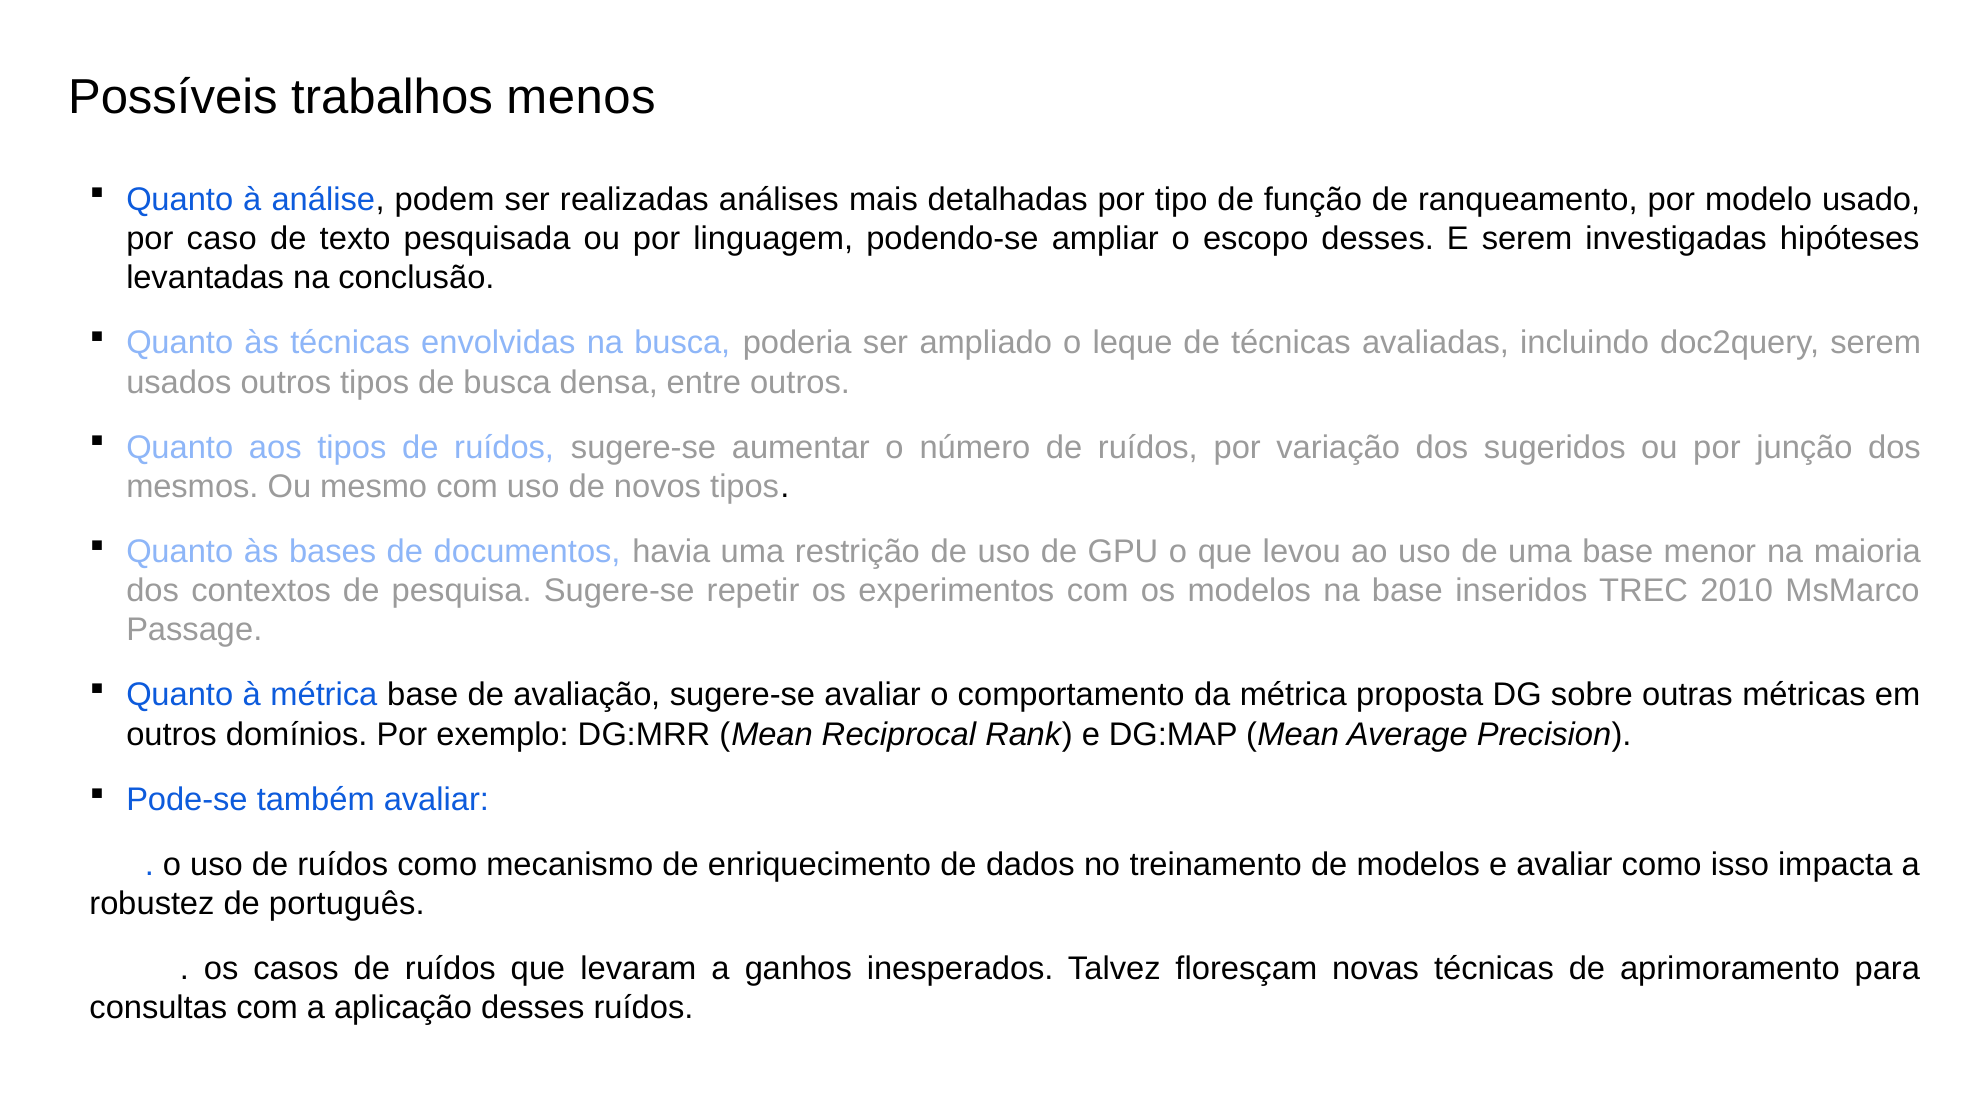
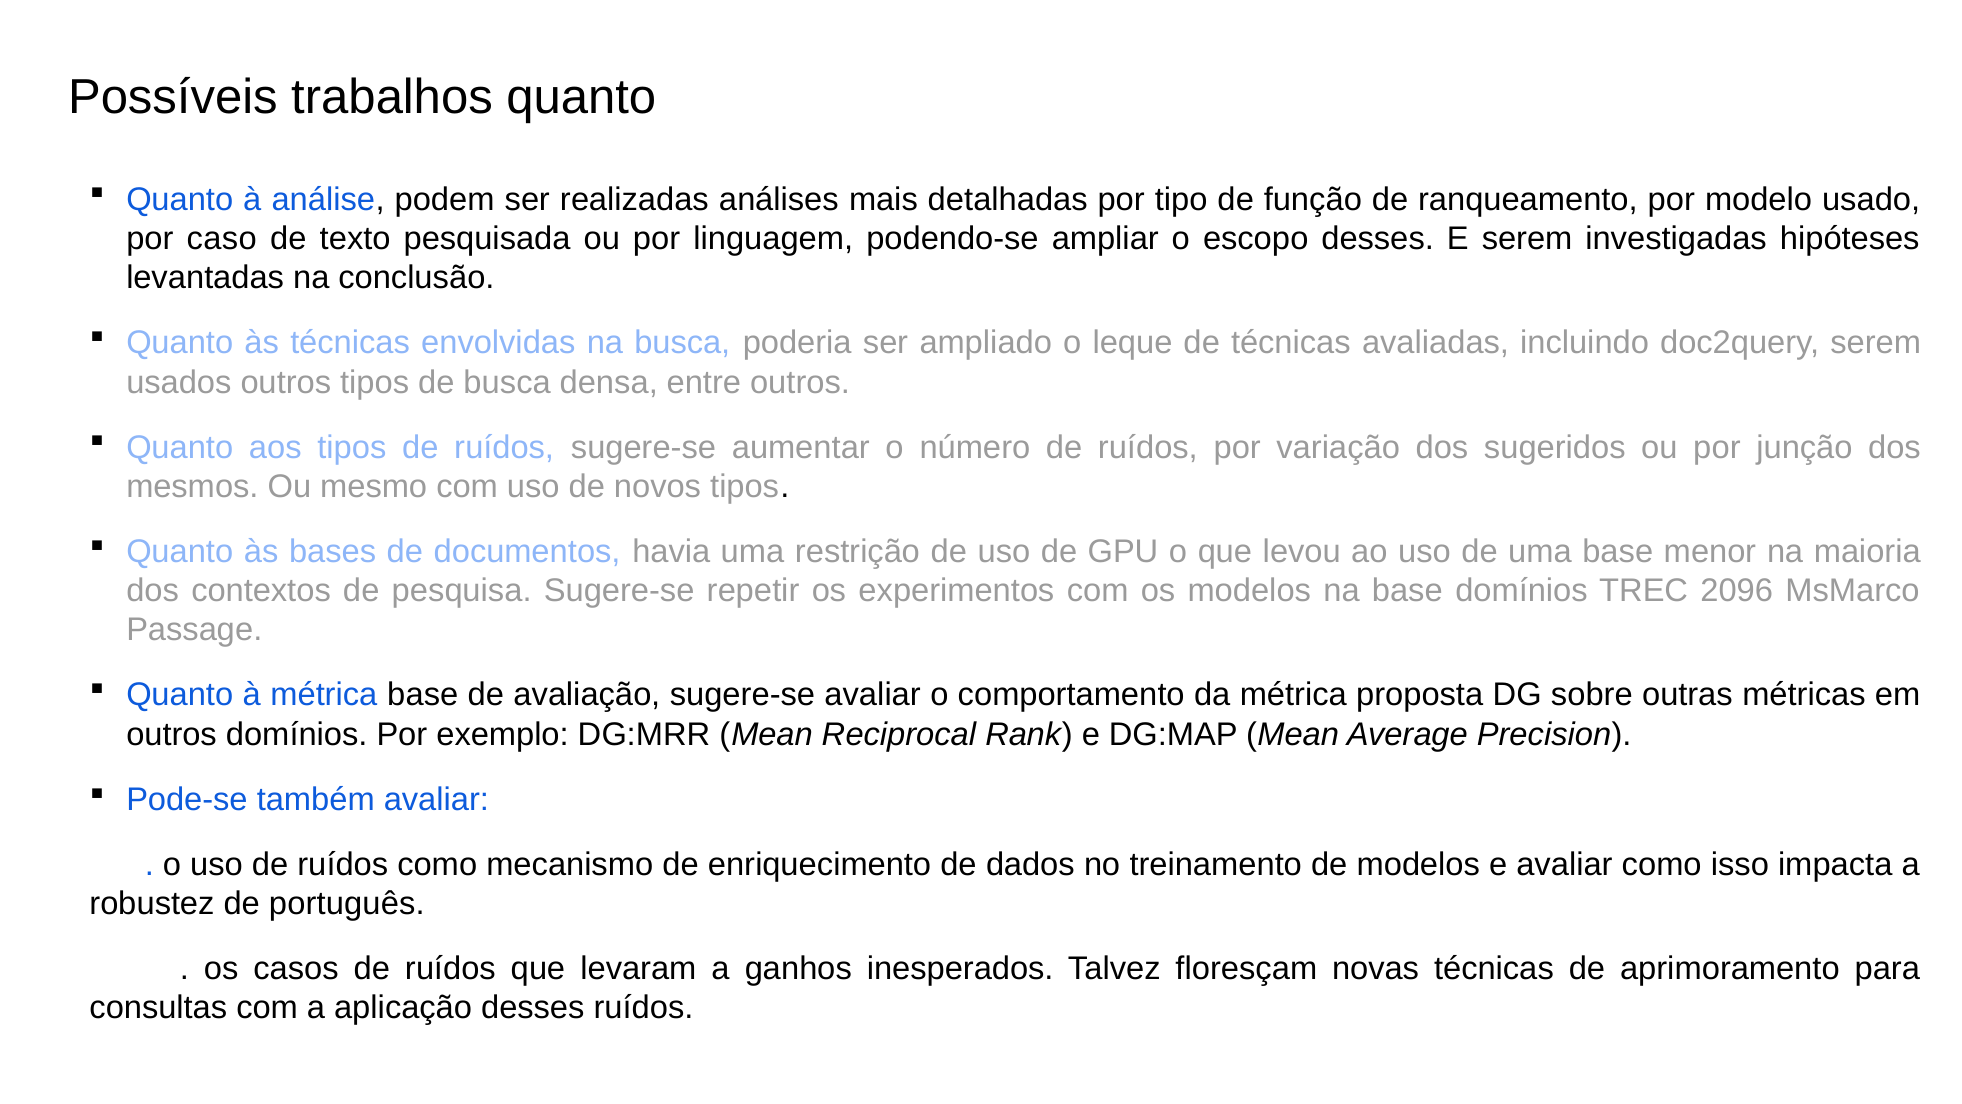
trabalhos menos: menos -> quanto (581, 98)
base inseridos: inseridos -> domínios (1521, 591)
2010: 2010 -> 2096 (1737, 591)
